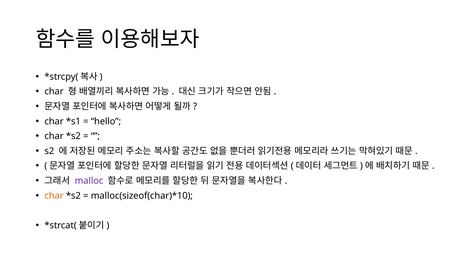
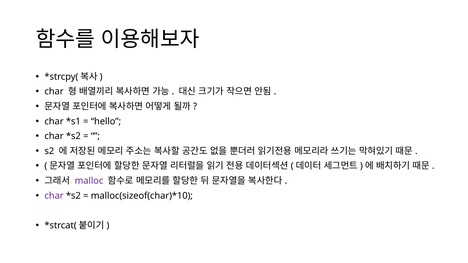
char colour: orange -> purple (54, 196)
